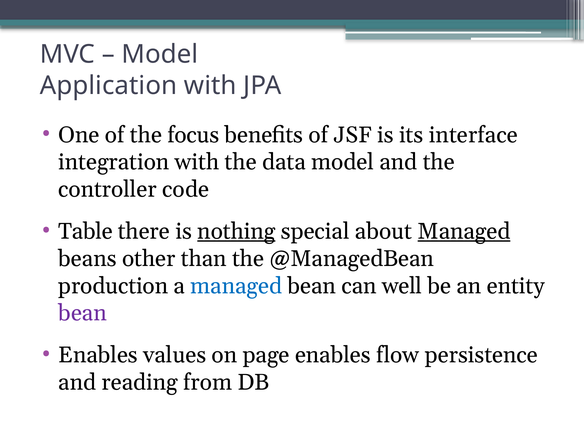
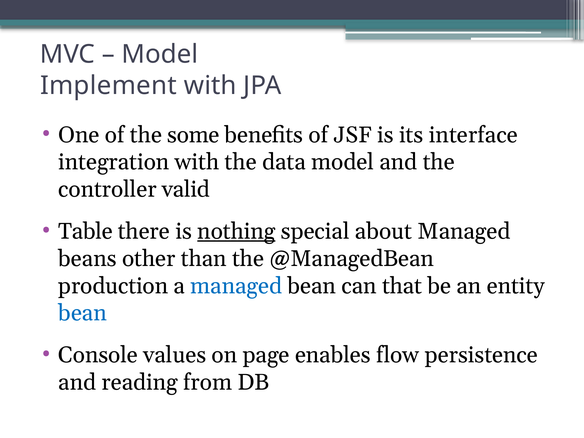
Application: Application -> Implement (108, 86)
focus: focus -> some (193, 135)
code: code -> valid (186, 189)
Managed underline: present -> none (464, 231)
well: well -> that (402, 286)
bean colour: purple -> blue (83, 313)
Enables: Enables -> Console (98, 355)
